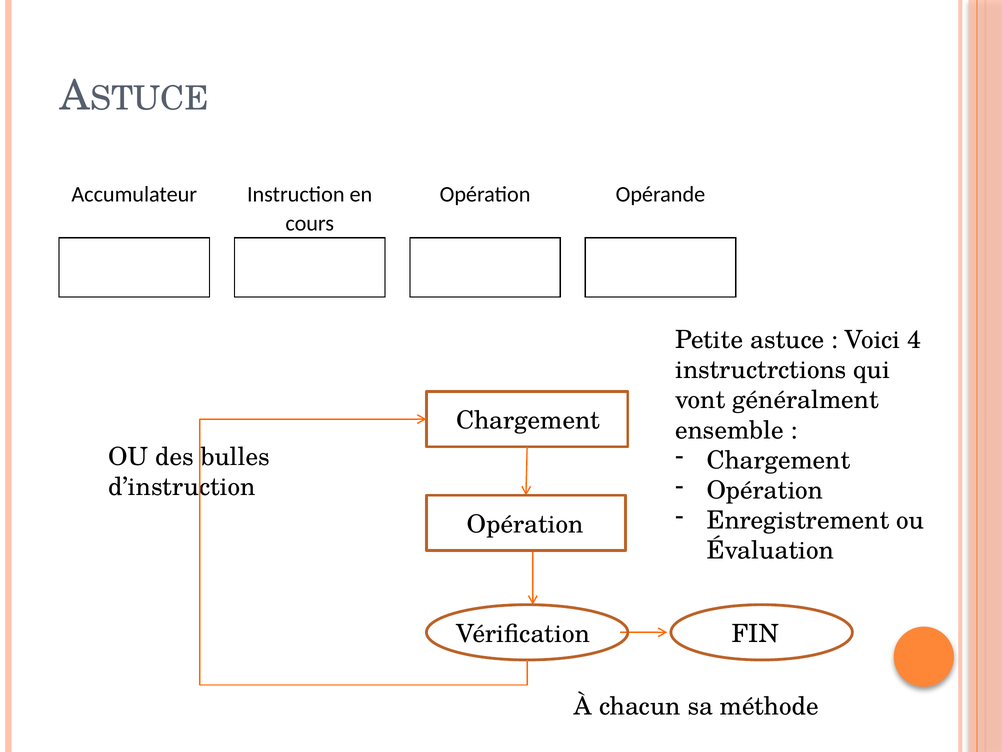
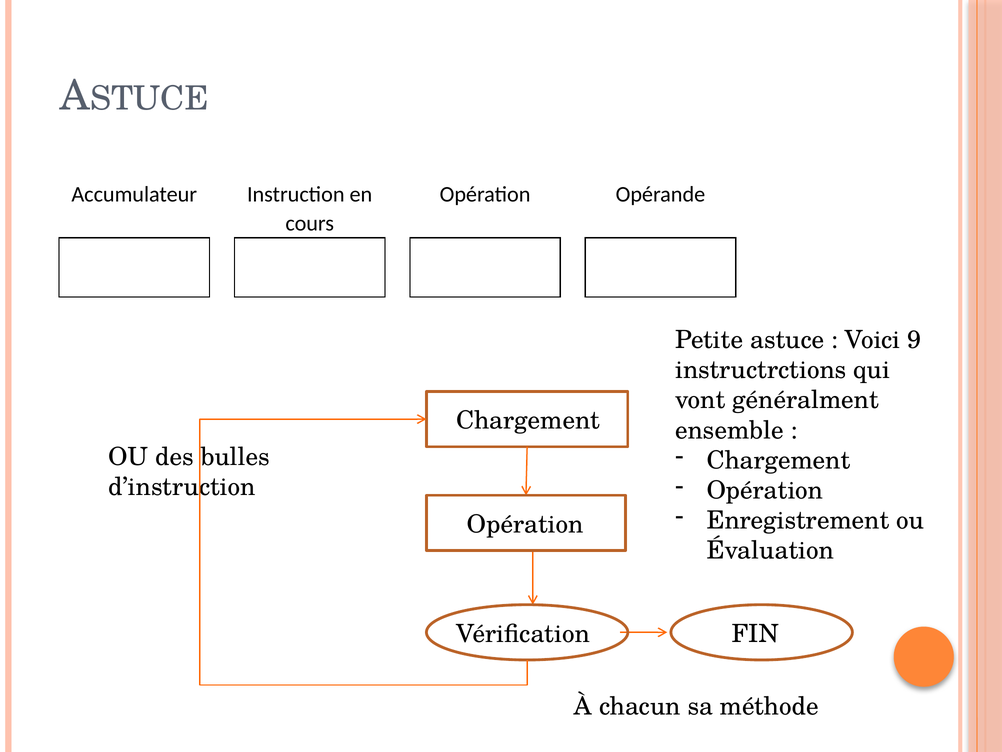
4: 4 -> 9 (914, 340)
